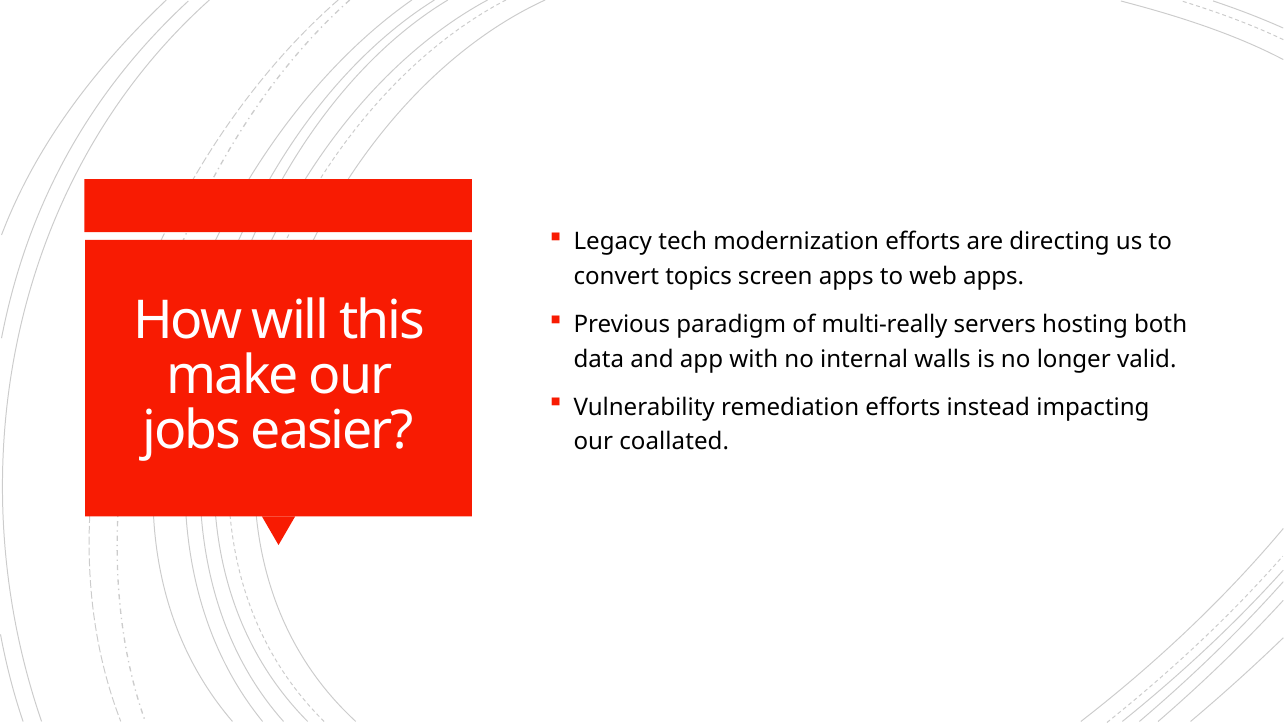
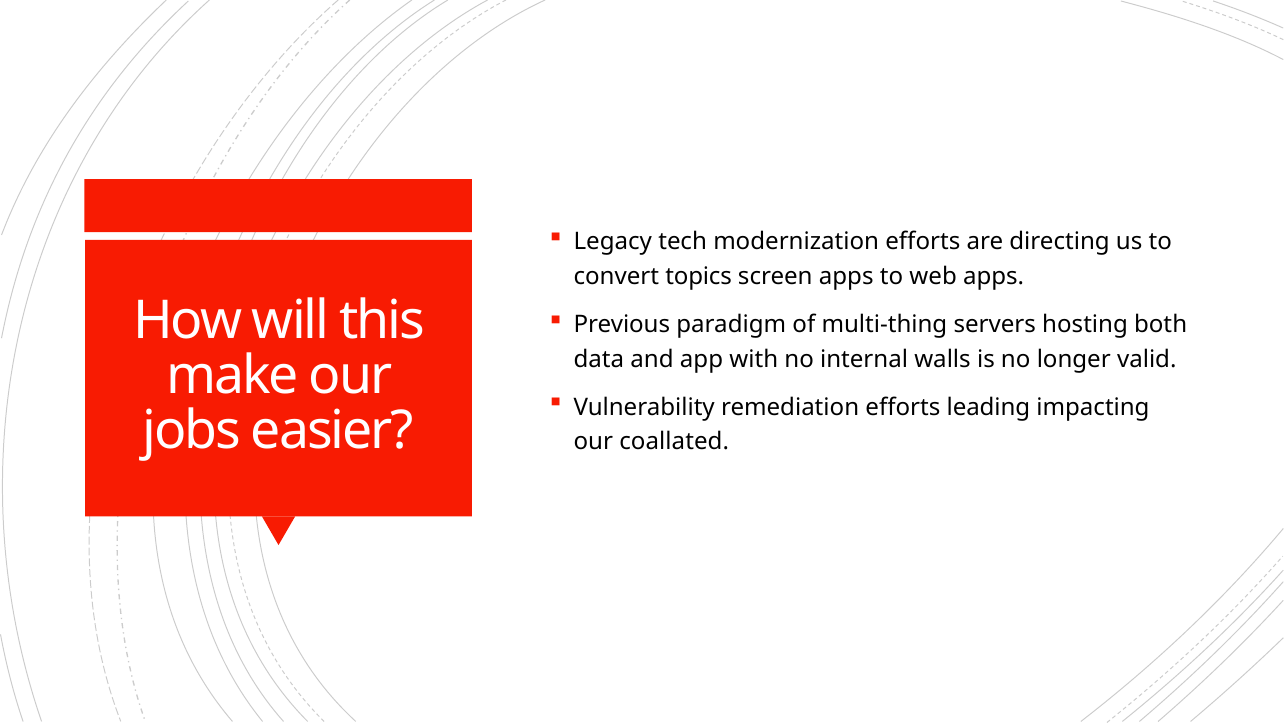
multi-really: multi-really -> multi-thing (884, 325)
instead: instead -> leading (988, 407)
